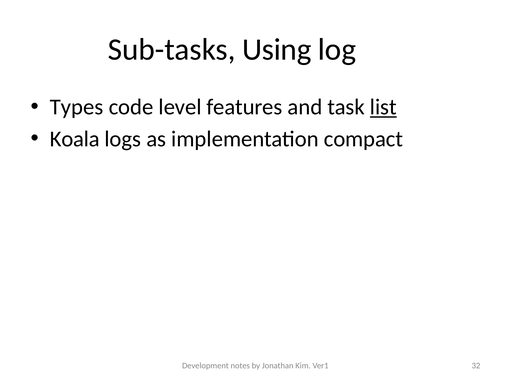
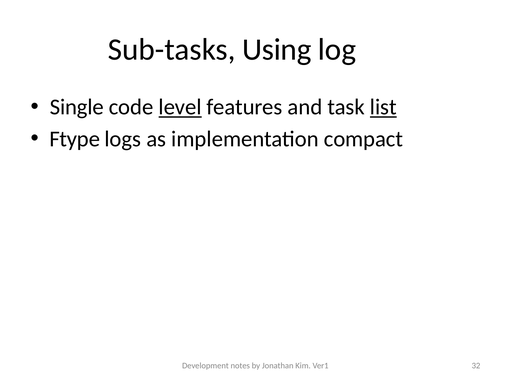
Types: Types -> Single (77, 107)
level underline: none -> present (180, 107)
Koala: Koala -> Ftype (75, 139)
